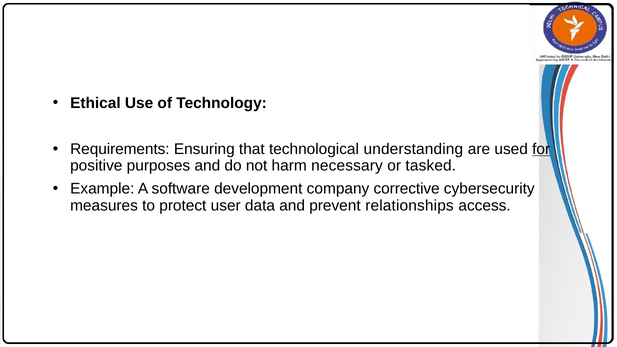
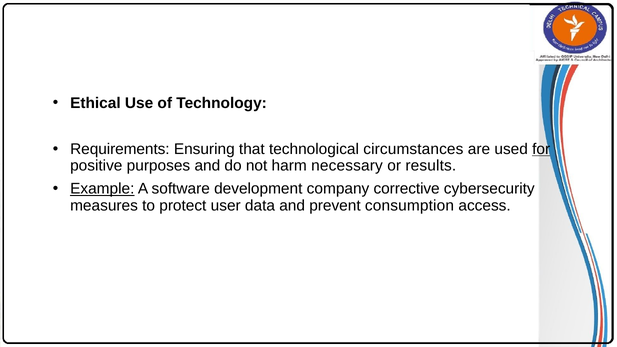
understanding: understanding -> circumstances (413, 149)
tasked: tasked -> results (431, 166)
Example underline: none -> present (102, 189)
relationships: relationships -> consumption (409, 205)
